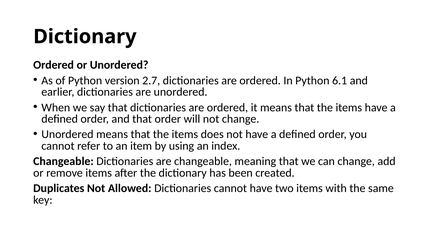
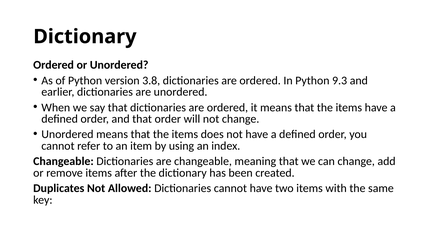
2.7: 2.7 -> 3.8 (151, 81)
6.1: 6.1 -> 9.3 (340, 81)
